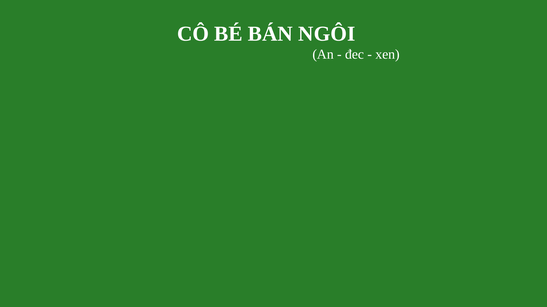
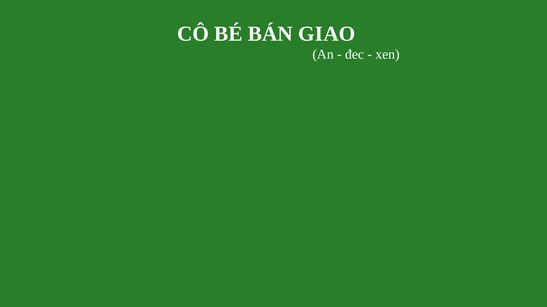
NGÔI: NGÔI -> GIAO (327, 34)
